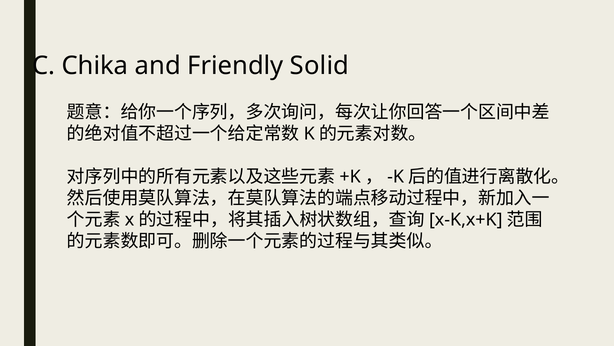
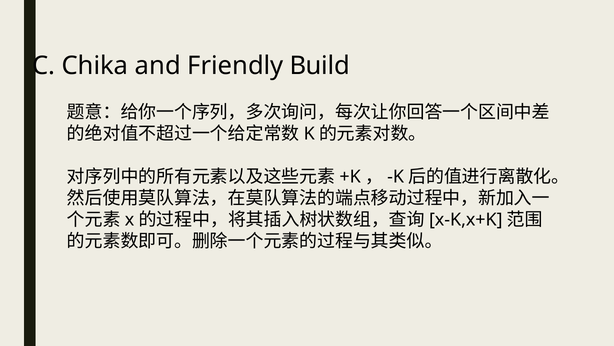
Solid: Solid -> Build (320, 65)
